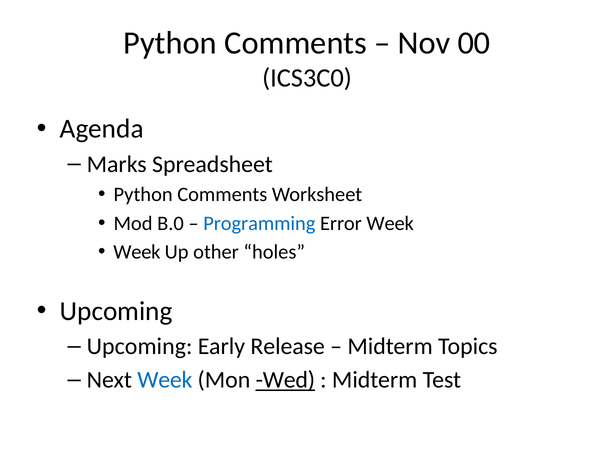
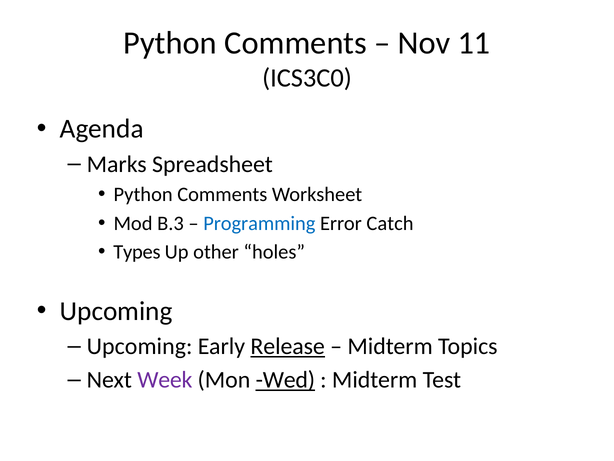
00: 00 -> 11 (474, 43)
B.0: B.0 -> B.3 (170, 223)
Error Week: Week -> Catch (390, 223)
Week: Week -> Types (137, 252)
Release underline: none -> present (288, 346)
Week colour: blue -> purple (165, 380)
